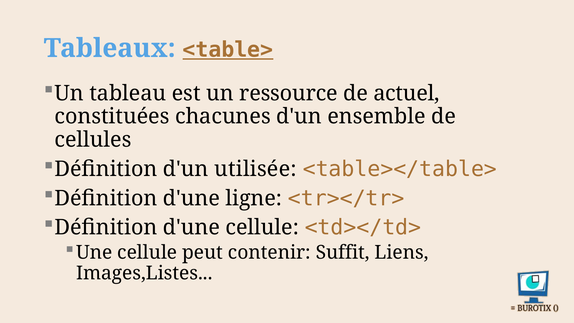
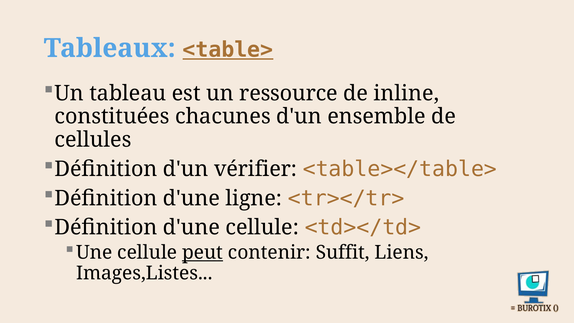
actuel: actuel -> inline (406, 93)
utilisée: utilisée -> vérifier (256, 169)
peut underline: none -> present (203, 252)
